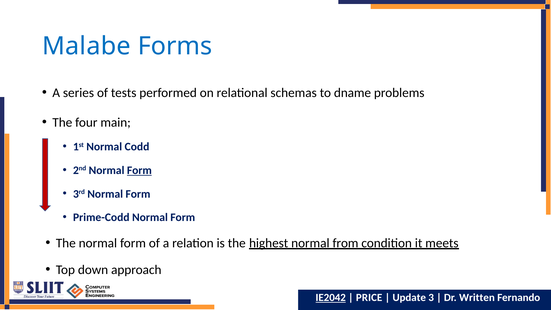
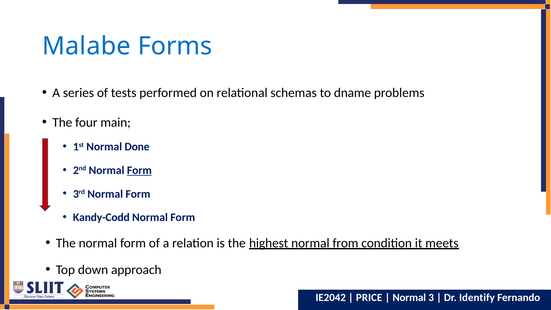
Codd: Codd -> Done (137, 147)
Prime-Codd: Prime-Codd -> Kandy-Codd (101, 217)
IE2042 underline: present -> none (331, 298)
Update: Update -> Normal (409, 298)
Written: Written -> Identify (477, 298)
